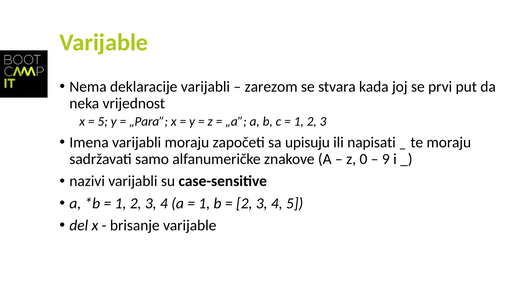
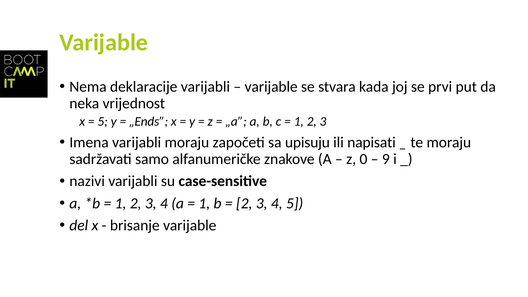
zarezom: zarezom -> varijable (271, 87)
„Para: „Para -> „Ends (149, 122)
